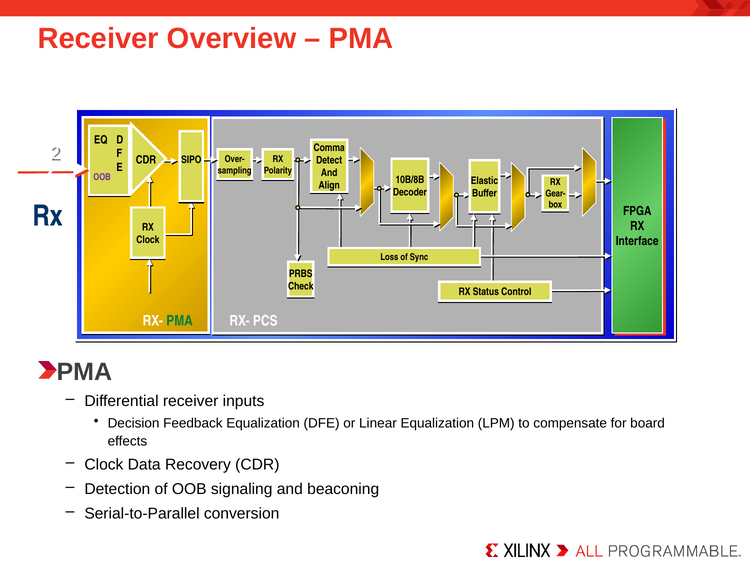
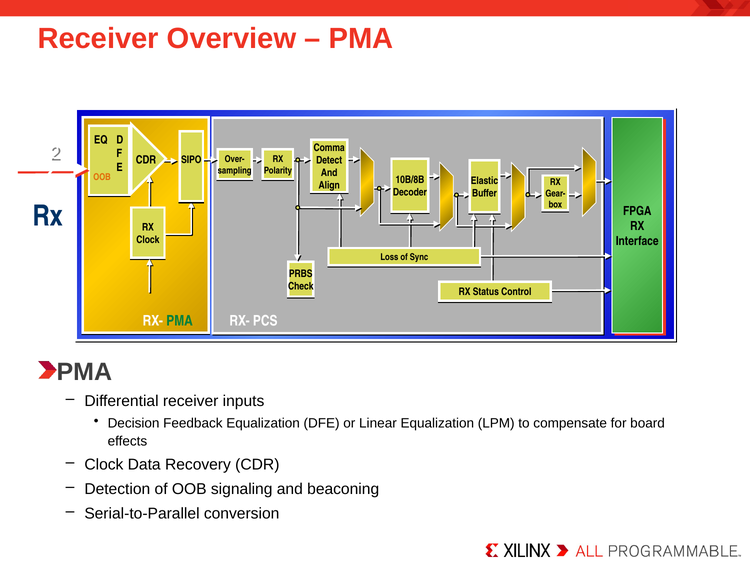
OOB colour: purple -> orange (102, 177)
